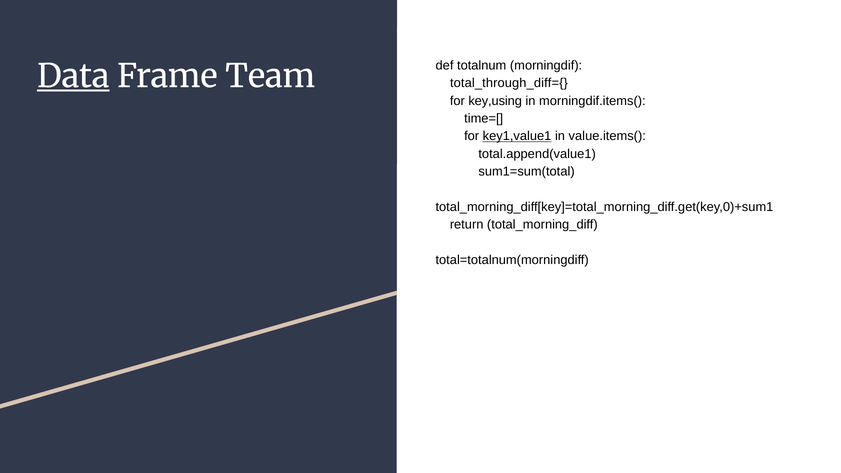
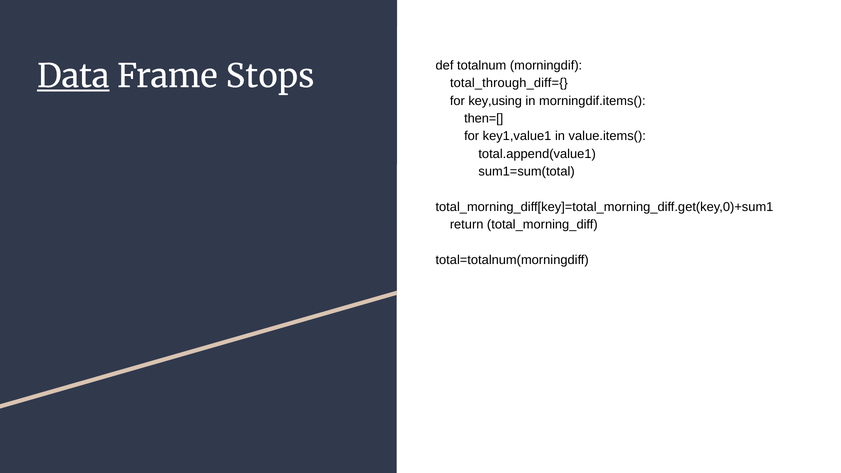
Team: Team -> Stops (270, 76)
time=[: time=[ -> then=[ (484, 119)
key1,value1 underline: present -> none (517, 136)
